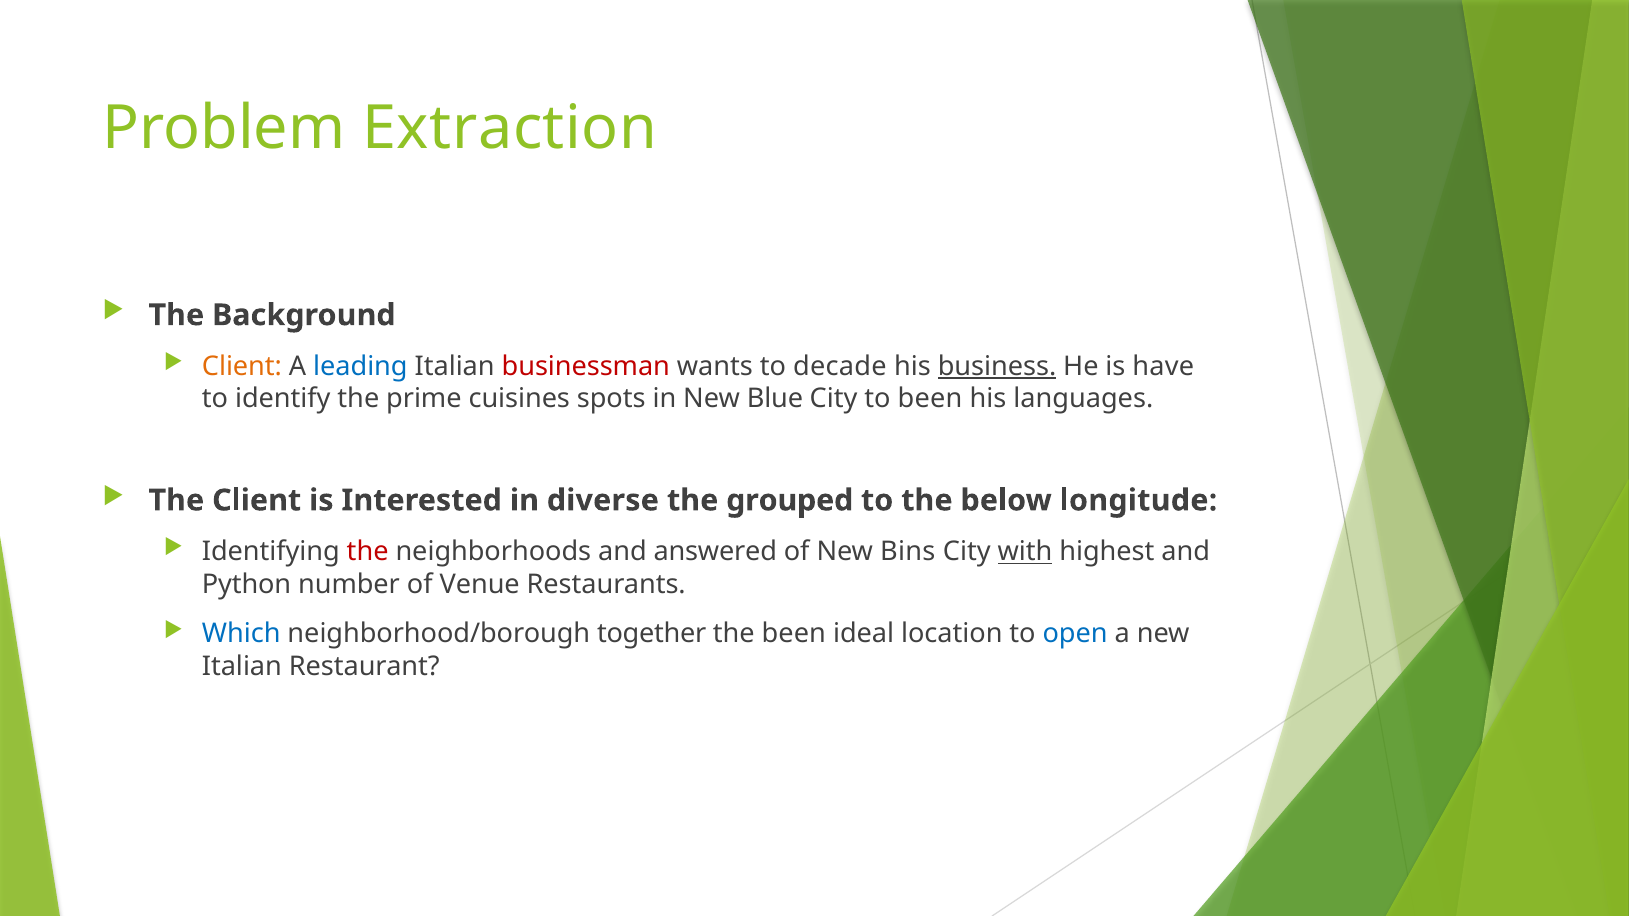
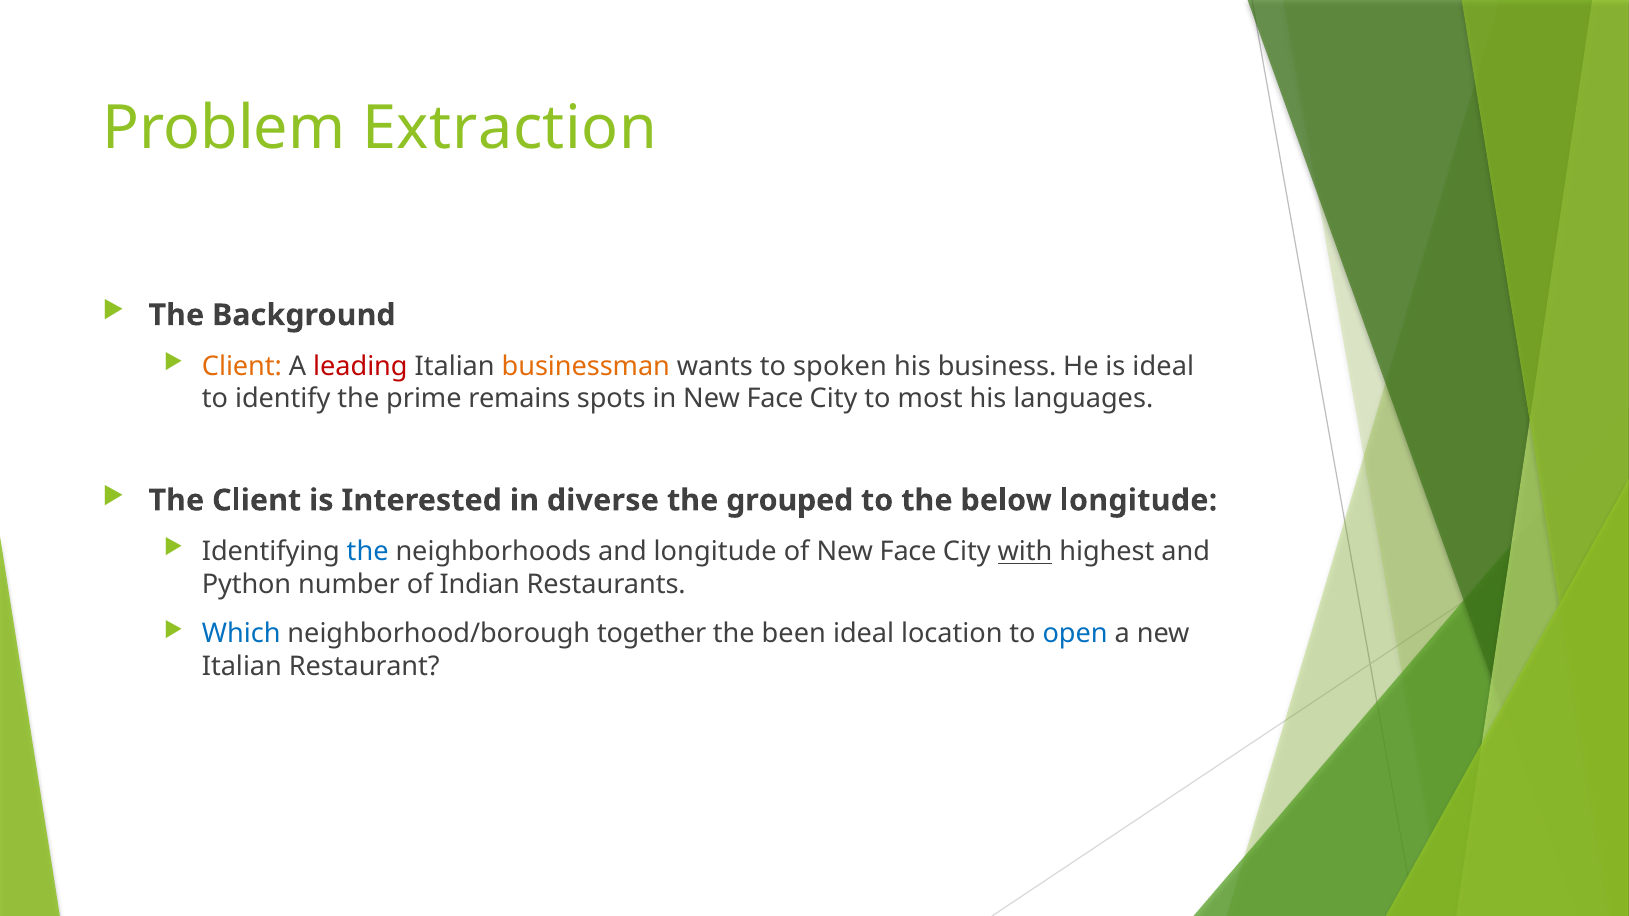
leading colour: blue -> red (360, 367)
businessman colour: red -> orange (586, 367)
decade: decade -> spoken (840, 367)
business underline: present -> none (997, 367)
is have: have -> ideal (1163, 367)
cuisines: cuisines -> remains (519, 399)
in New Blue: Blue -> Face (775, 399)
to been: been -> most (930, 399)
the colour: red -> blue (368, 552)
and answered: answered -> longitude (715, 552)
of New Bins: Bins -> Face (908, 552)
Venue: Venue -> Indian (480, 584)
